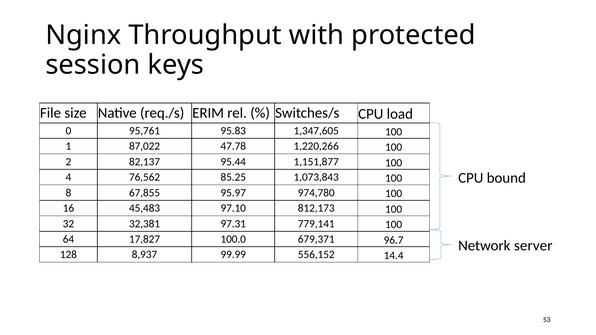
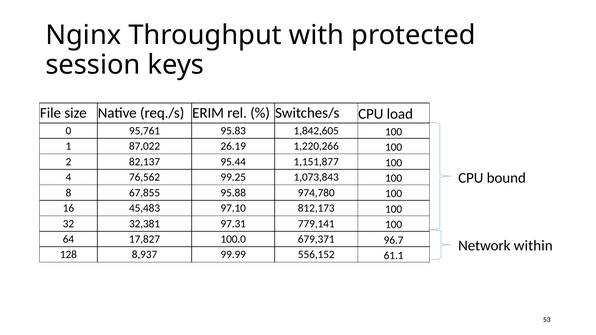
1,347,605: 1,347,605 -> 1,842,605 (316, 131)
47.78: 47.78 -> 26.19 (233, 146)
85.25: 85.25 -> 99.25 (233, 177)
95.97: 95.97 -> 95.88 (233, 193)
server: server -> within (533, 246)
14.4: 14.4 -> 61.1 (394, 256)
